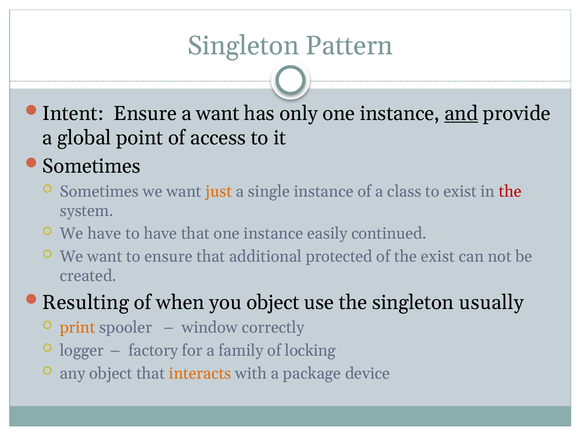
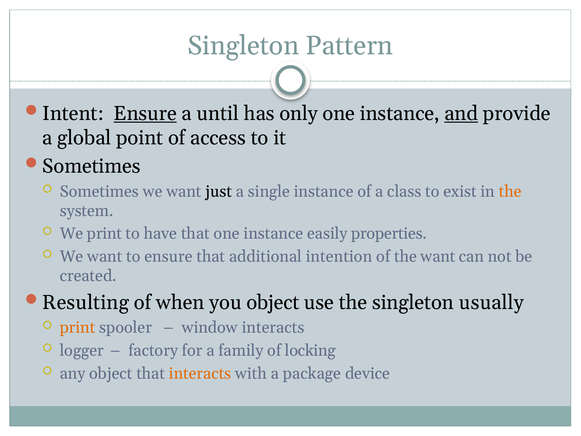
Ensure underline: none -> present (145, 113)
a want: want -> until (218, 113)
just colour: orange -> black (219, 191)
the colour: red -> orange (510, 191)
We have: have -> print (104, 234)
continued: continued -> properties (389, 234)
protected: protected -> intention (339, 256)
the exist: exist -> want (438, 256)
window correctly: correctly -> interacts (273, 327)
